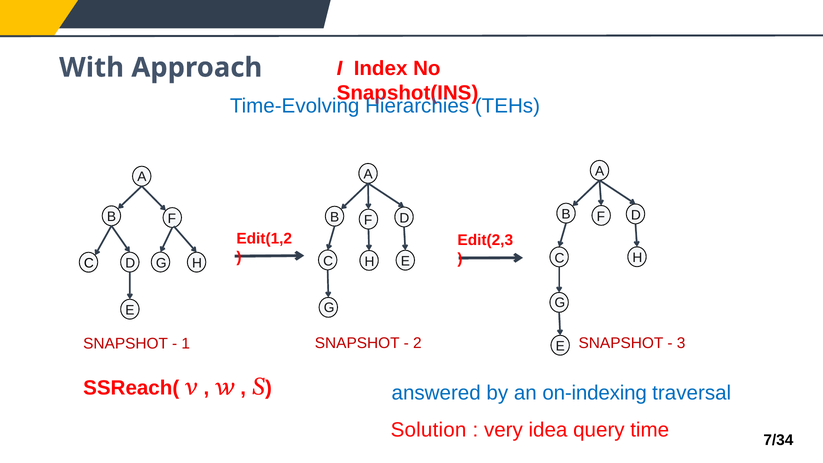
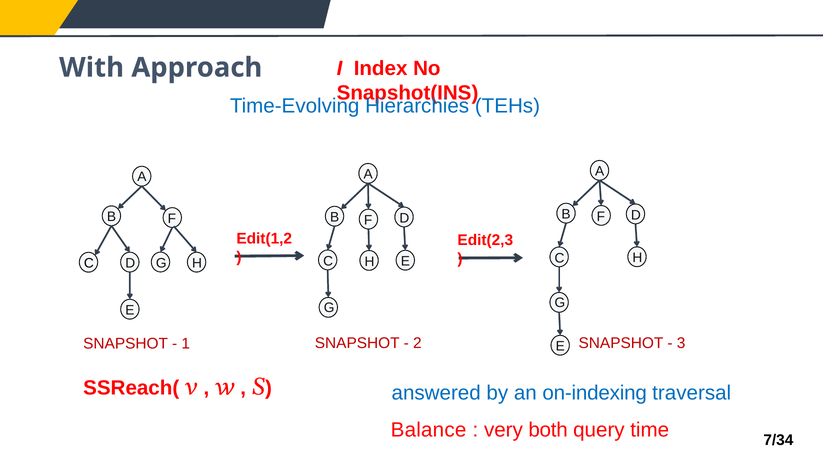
Solution: Solution -> Balance (429, 430)
idea: idea -> both (548, 430)
